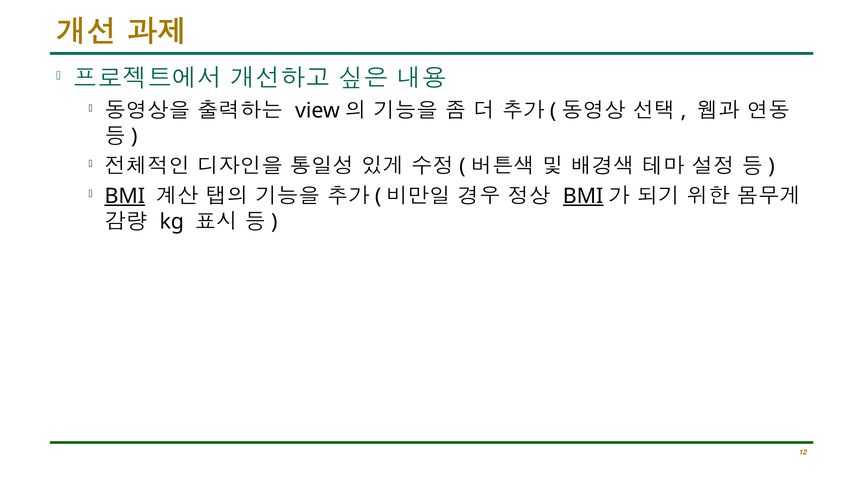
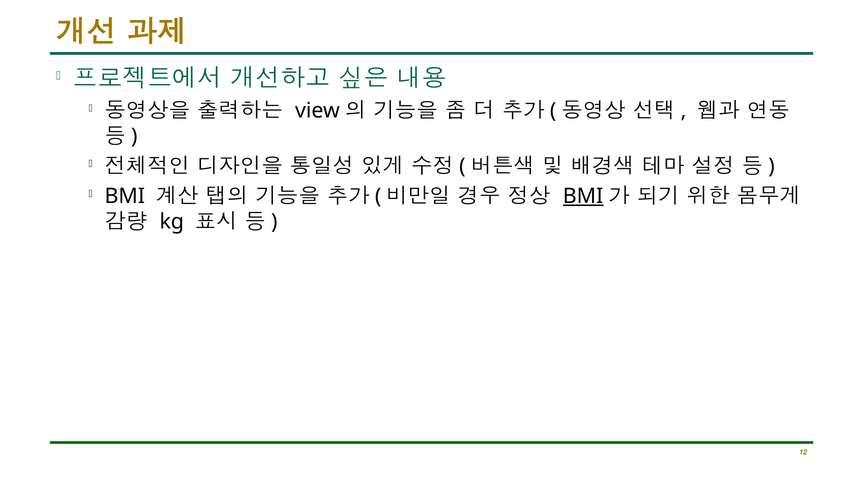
BMI underline: present -> none (125, 196)
